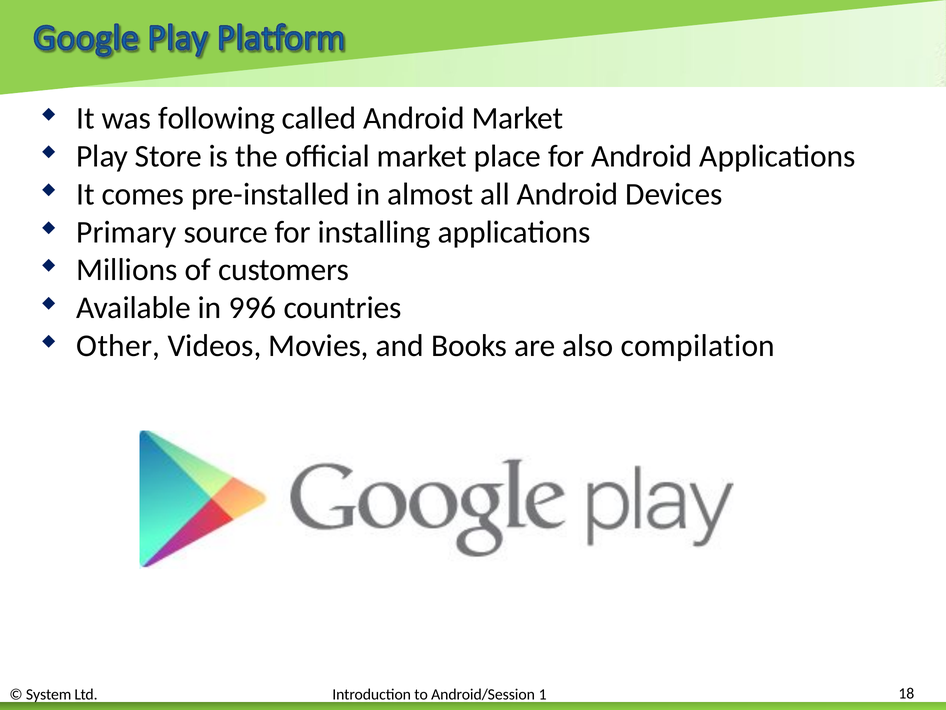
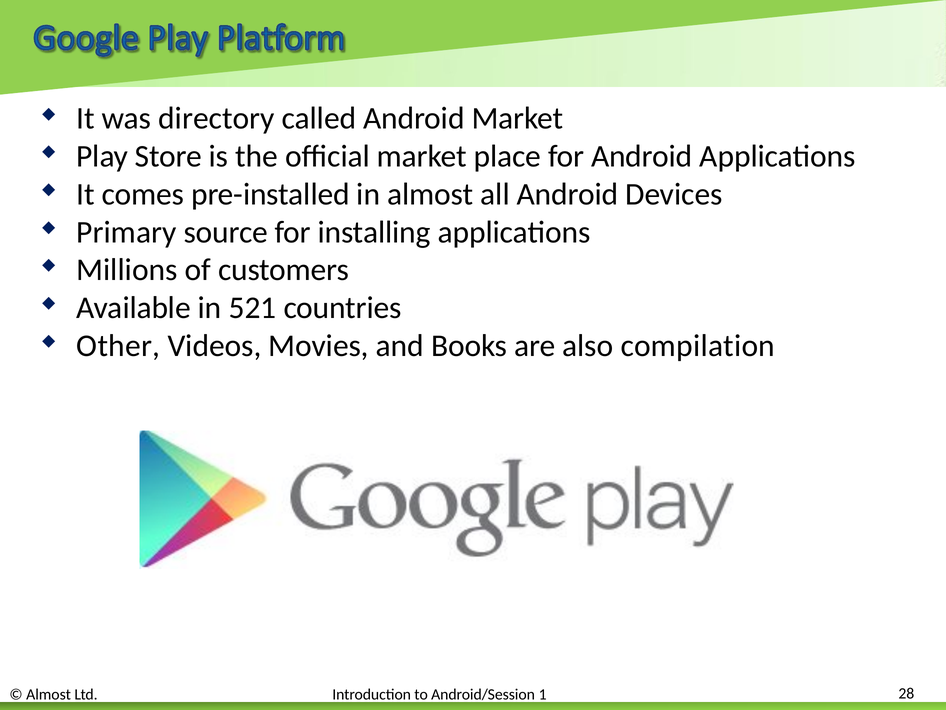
following: following -> directory (216, 118)
996: 996 -> 521 (253, 308)
System: System -> Almost (49, 694)
18: 18 -> 28 (906, 693)
